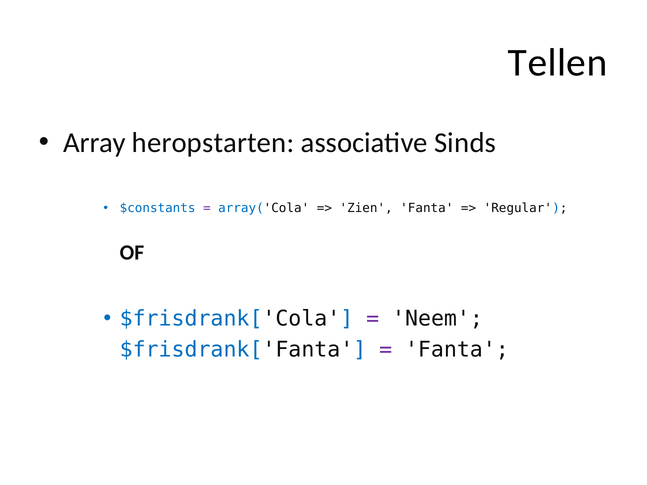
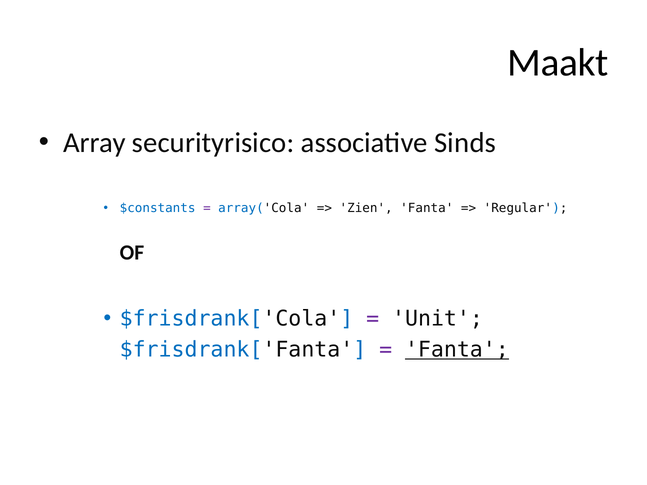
Tellen: Tellen -> Maakt (558, 63)
heropstarten: heropstarten -> securityrisico (213, 143)
Neem: Neem -> Unit (437, 319)
Fanta underline: none -> present (457, 350)
